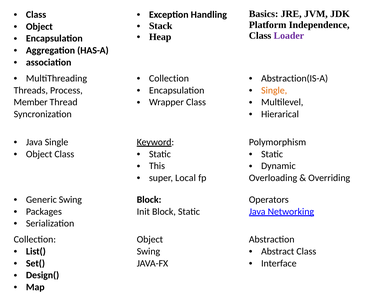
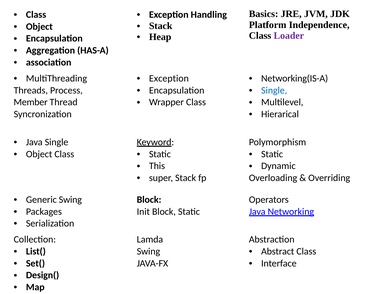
Collection: Collection -> Exception (169, 78)
Abstraction(IS-A: Abstraction(IS-A -> Networking(IS-A (295, 78)
Single colour: orange -> blue (274, 90)
super Local: Local -> Stack (186, 178)
Object: Object -> Lamda (150, 239)
